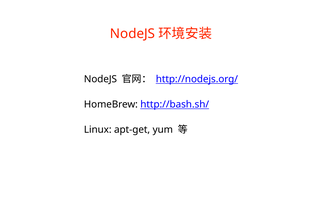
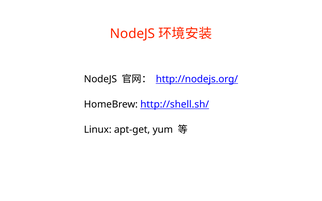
http://bash.sh/: http://bash.sh/ -> http://shell.sh/ (175, 104)
